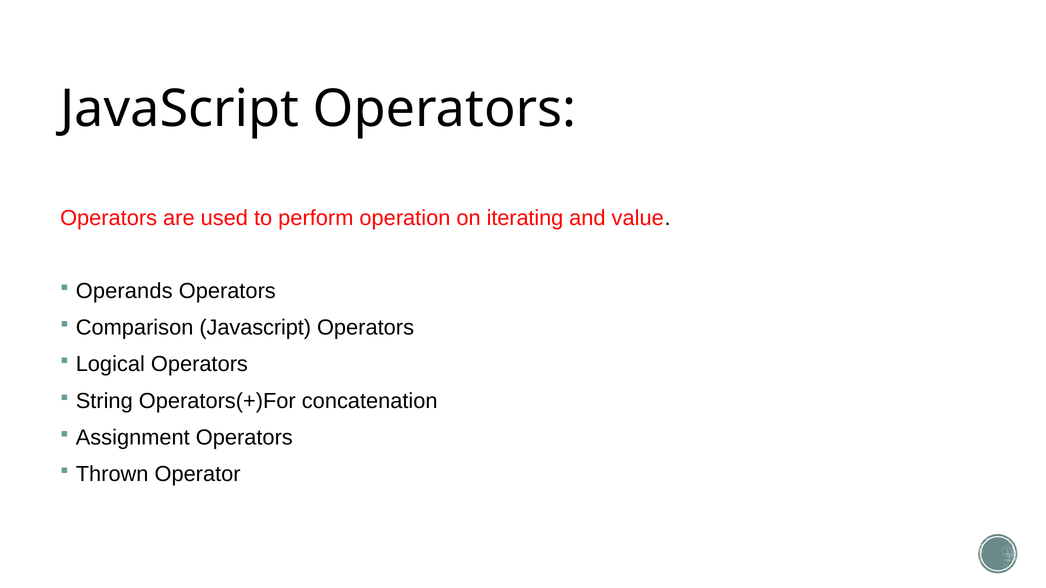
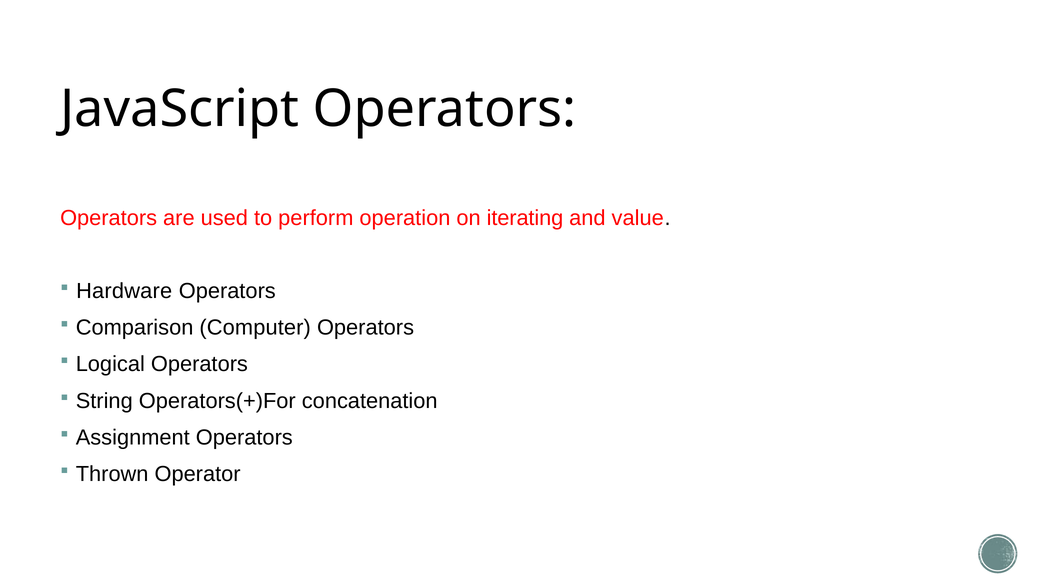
Operands: Operands -> Hardware (124, 291)
Comparison Javascript: Javascript -> Computer (255, 328)
